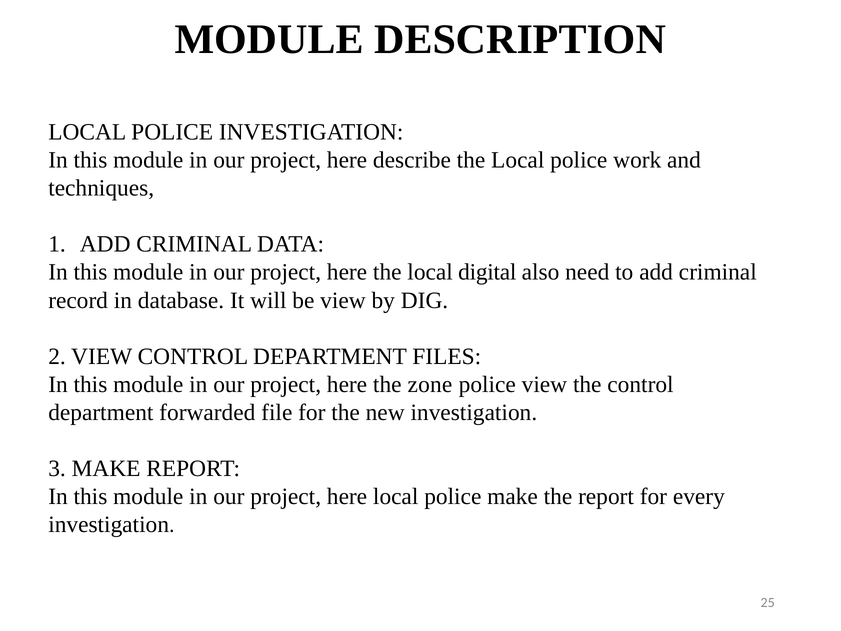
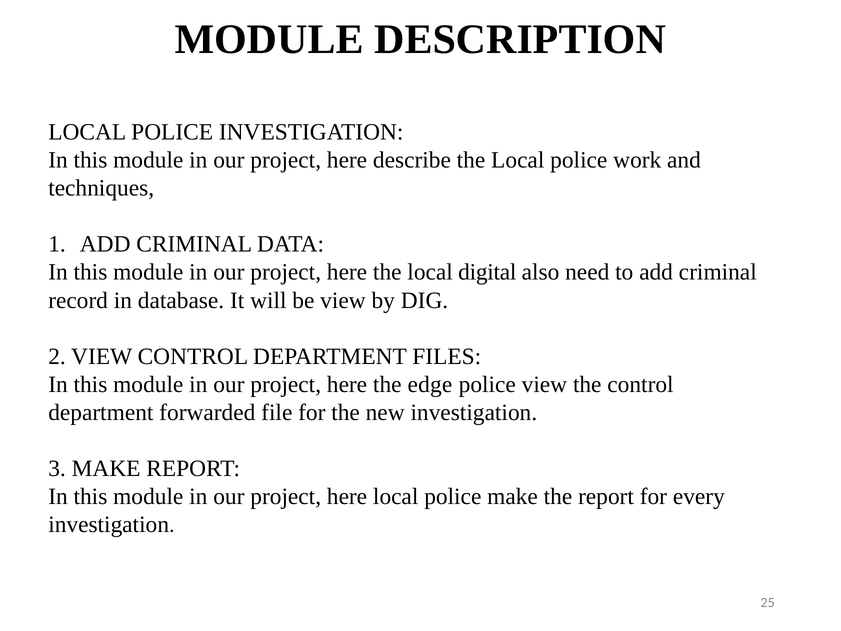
zone: zone -> edge (430, 384)
